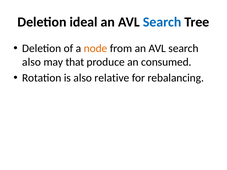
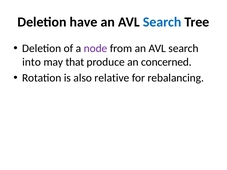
ideal: ideal -> have (84, 22)
node colour: orange -> purple (96, 48)
also: also -> into (32, 62)
consumed: consumed -> concerned (166, 62)
